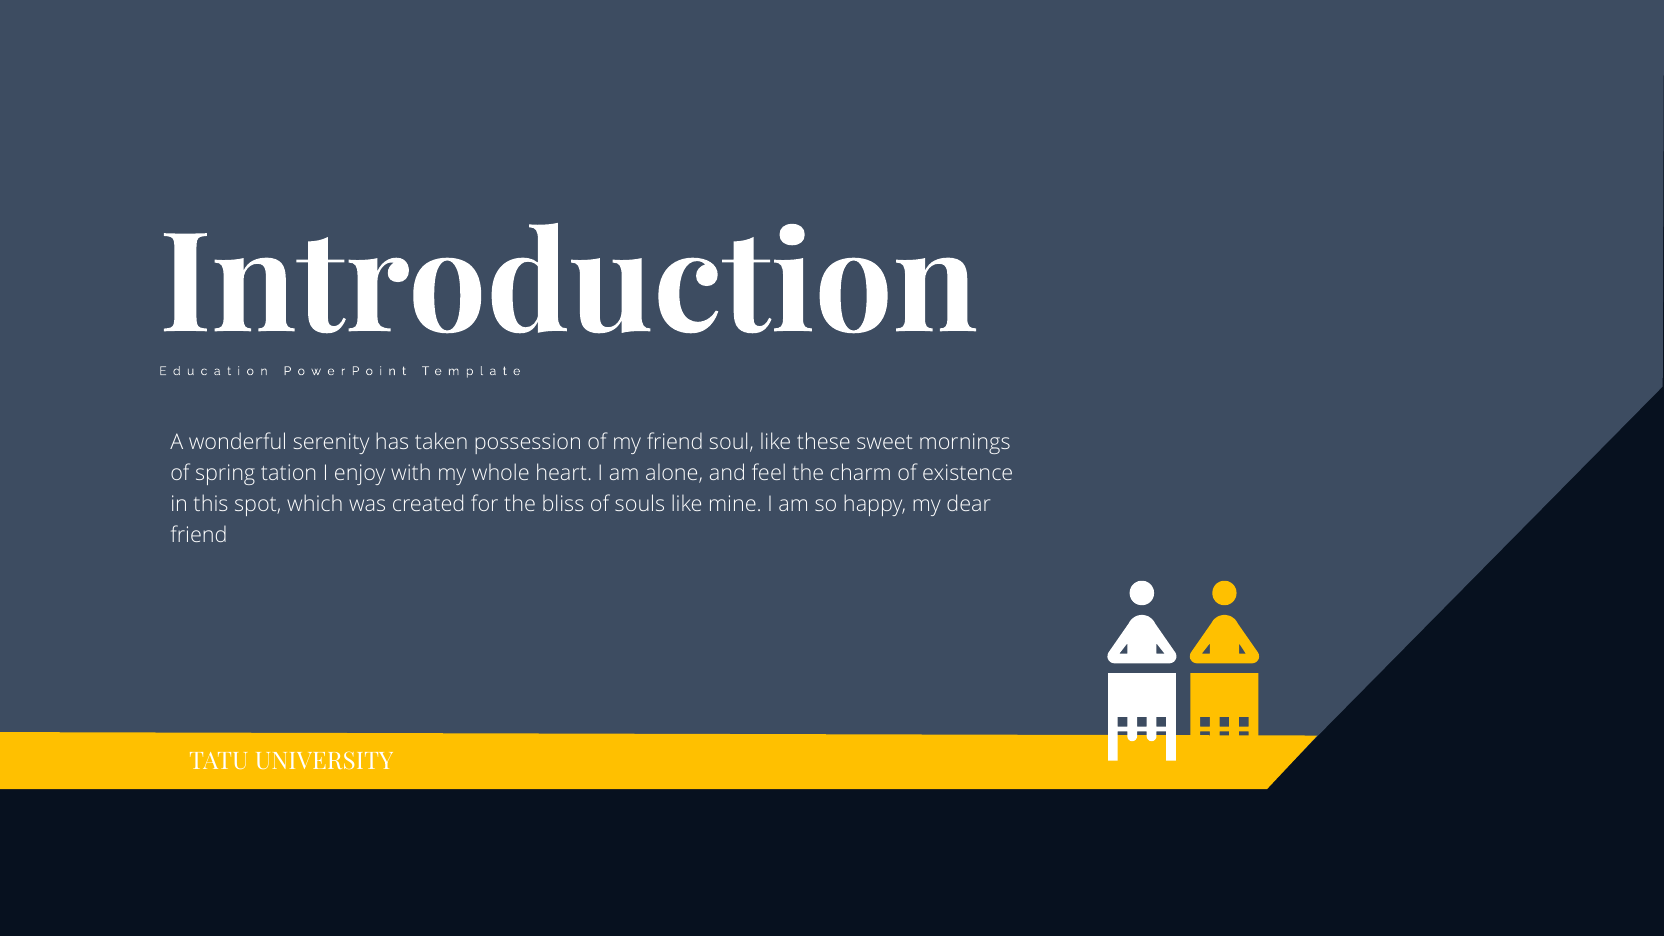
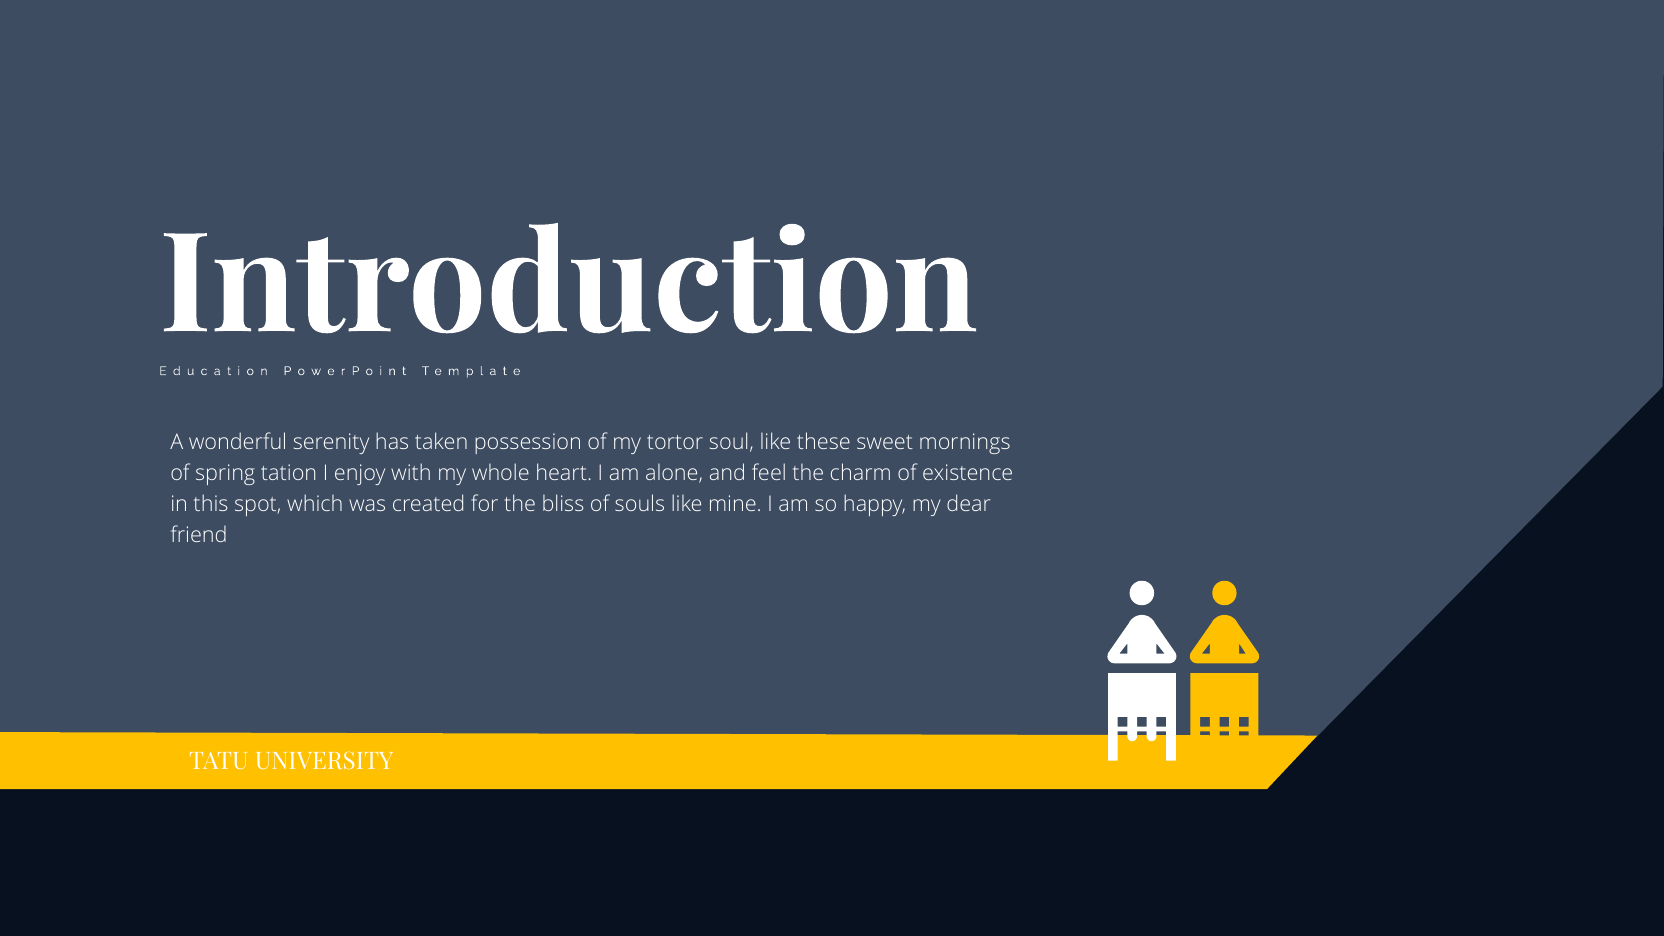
my friend: friend -> tortor (675, 442)
